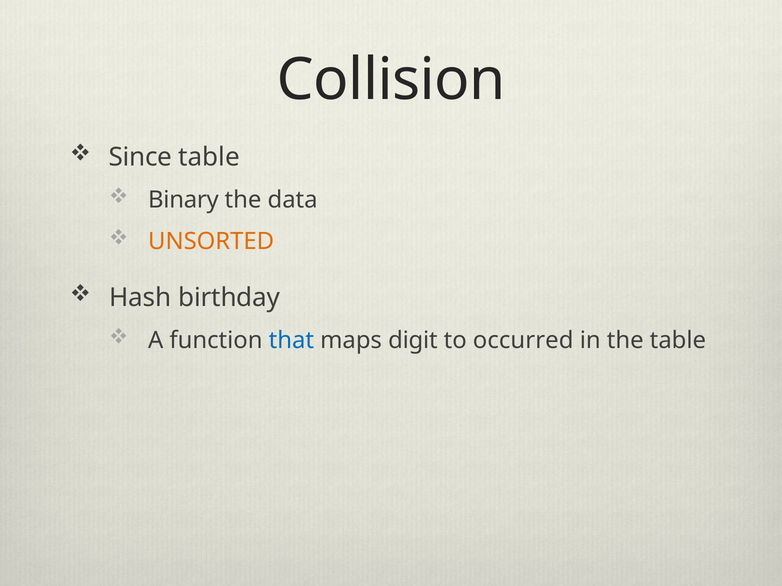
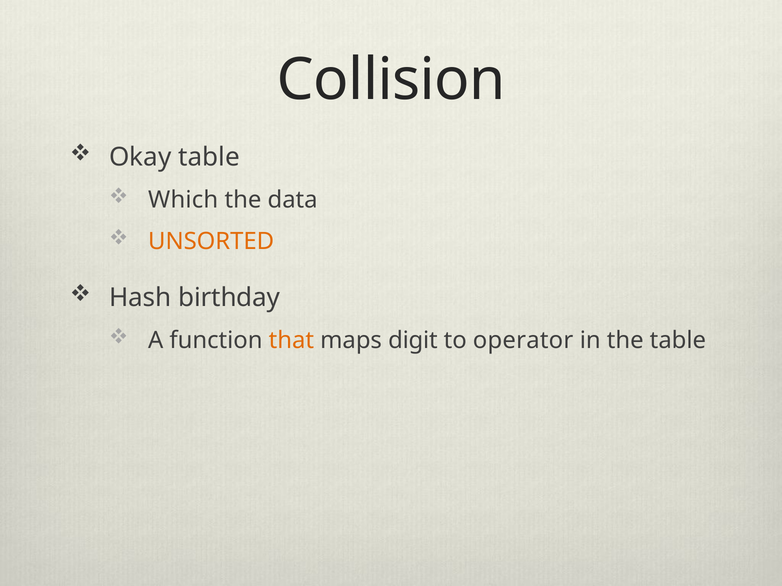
Since: Since -> Okay (140, 157)
Binary: Binary -> Which (183, 200)
that colour: blue -> orange (291, 341)
occurred: occurred -> operator (523, 341)
